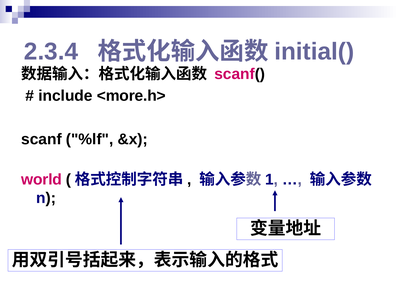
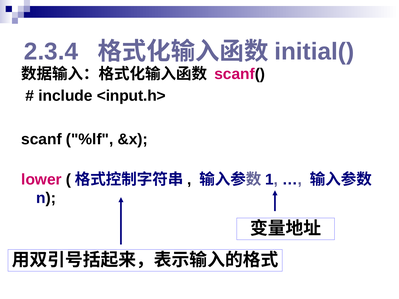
<more.h>: <more.h> -> <input.h> (131, 96)
world: world -> lower (41, 180)
